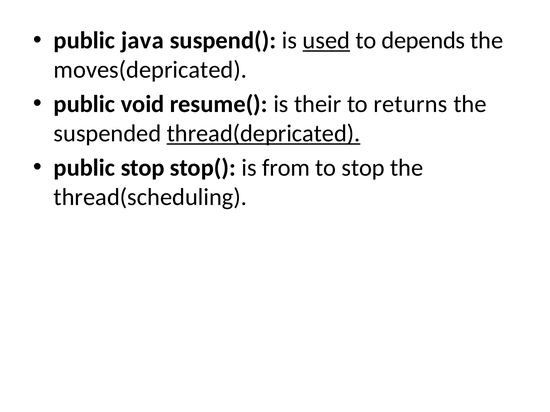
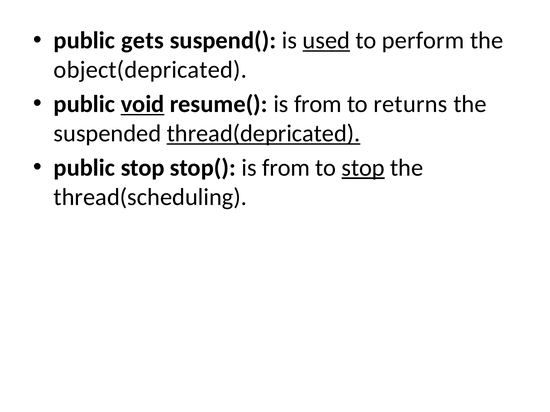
java: java -> gets (142, 41)
depends: depends -> perform (423, 41)
moves(depricated: moves(depricated -> object(depricated (150, 70)
void underline: none -> present (143, 104)
resume( is their: their -> from (318, 104)
stop underline: none -> present (363, 168)
